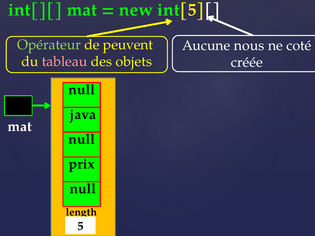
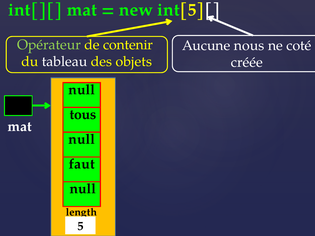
peuvent: peuvent -> contenir (128, 45)
tableau colour: pink -> white (65, 62)
java: java -> tous (83, 115)
prix: prix -> faut (82, 164)
